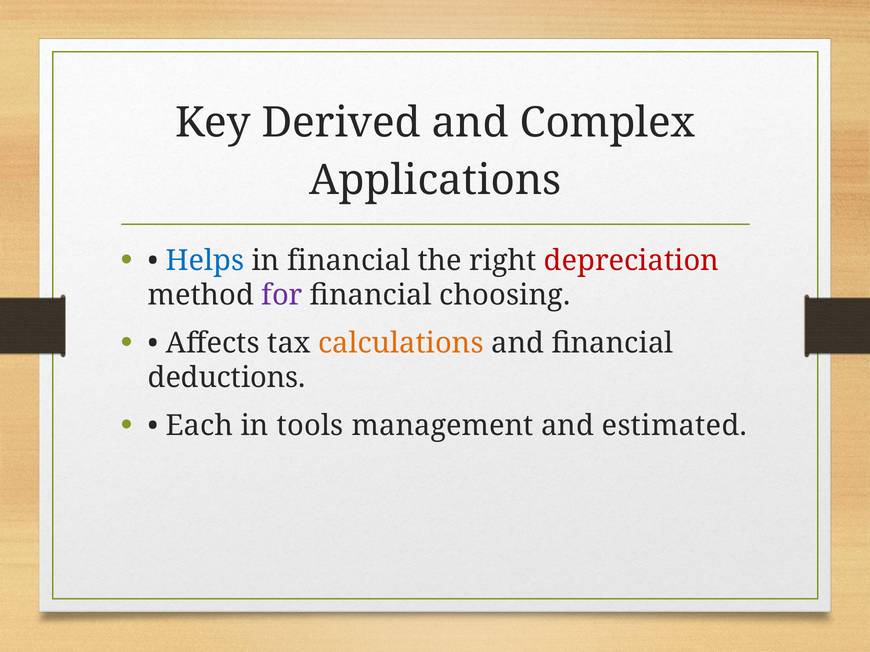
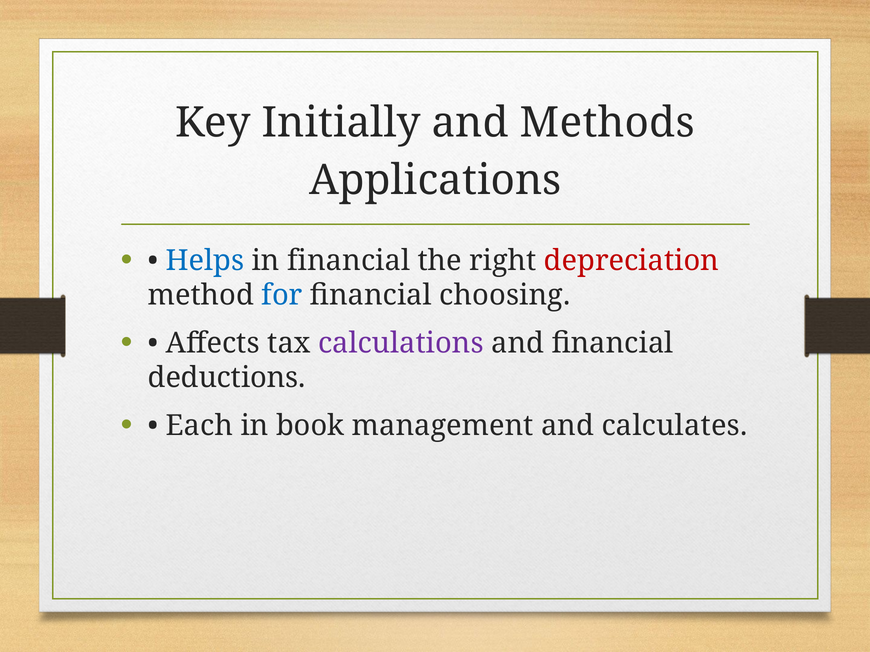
Derived: Derived -> Initially (341, 123)
Complex: Complex -> Methods (607, 123)
for colour: purple -> blue (282, 296)
calculations colour: orange -> purple (401, 343)
tools: tools -> book (310, 426)
estimated: estimated -> calculates (674, 426)
